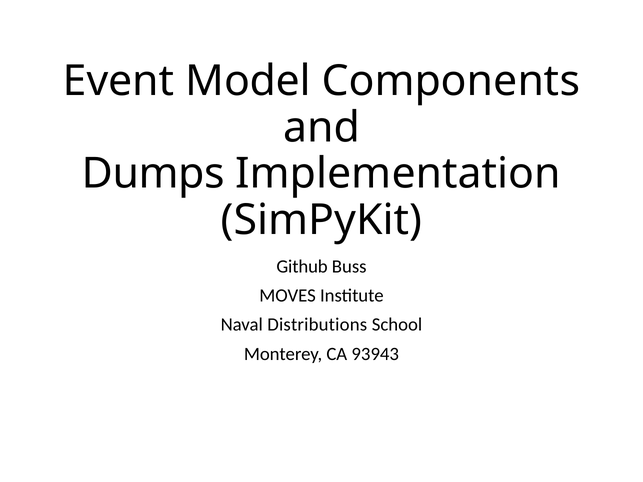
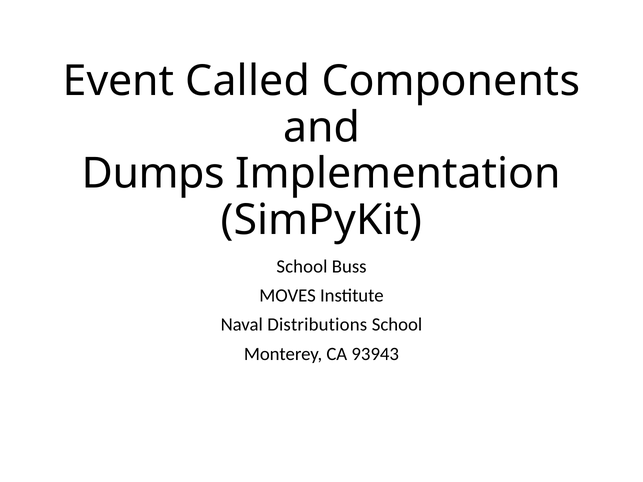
Model: Model -> Called (248, 81)
Github: Github -> School (302, 267)
